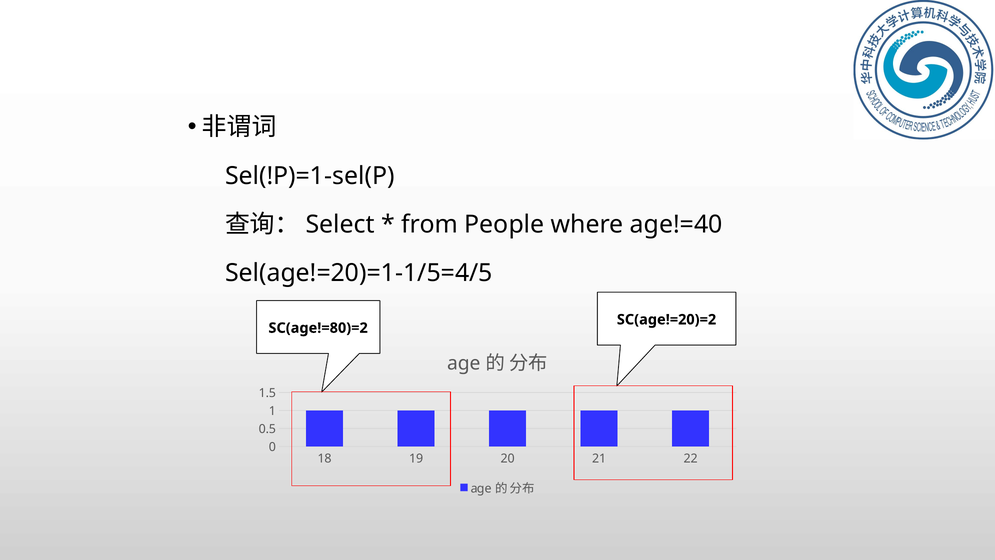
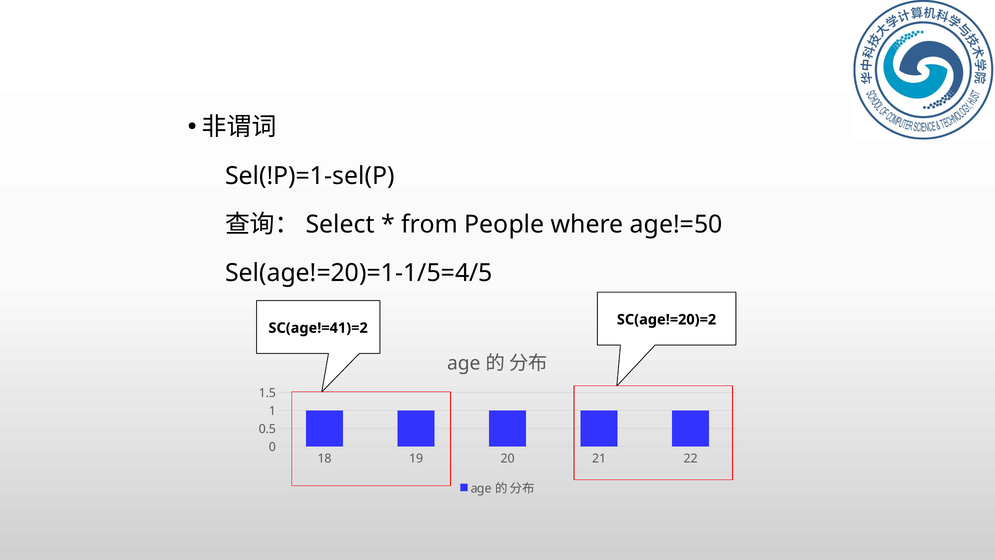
age!=40: age!=40 -> age!=50 (676, 224)
SC(age!=80)=2: SC(age!=80)=2 -> SC(age!=41)=2 (318, 328)
